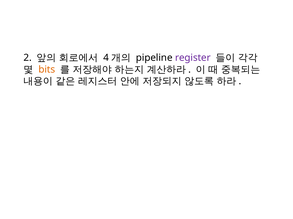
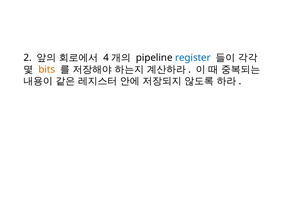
register colour: purple -> blue (193, 58)
